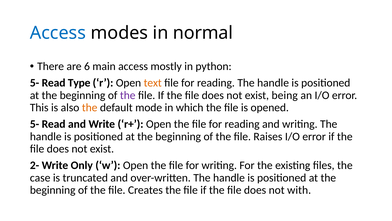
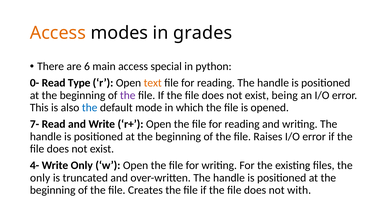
Access colour: blue -> orange (58, 33)
normal: normal -> grades (203, 33)
mostly: mostly -> special (166, 66)
5-: 5- -> 0- (35, 83)
the colour: orange -> blue (90, 107)
5-: 5- -> 7- (35, 124)
2-: 2- -> 4- (35, 165)
case: case -> only (40, 177)
